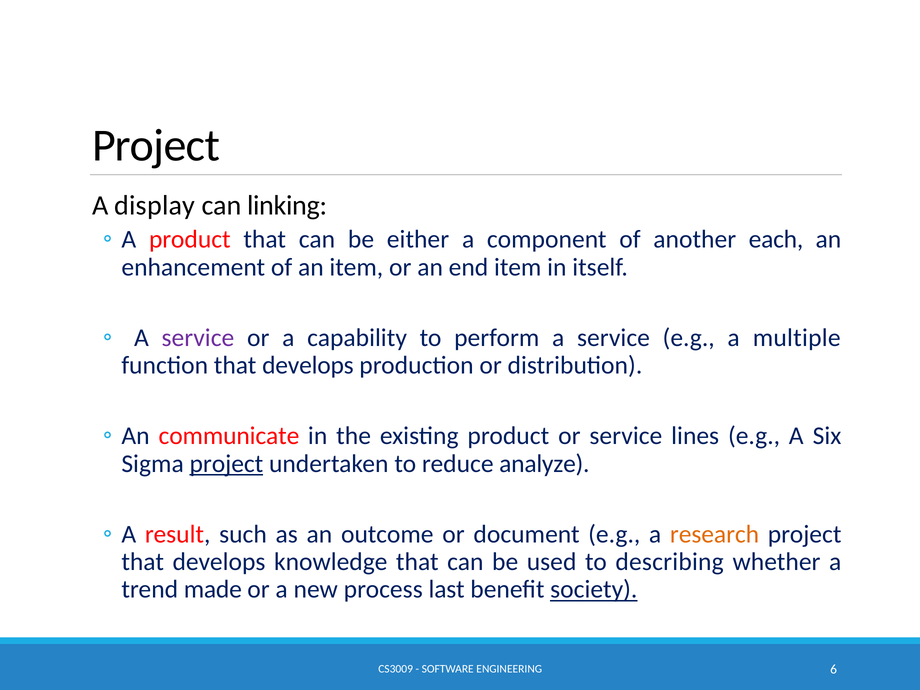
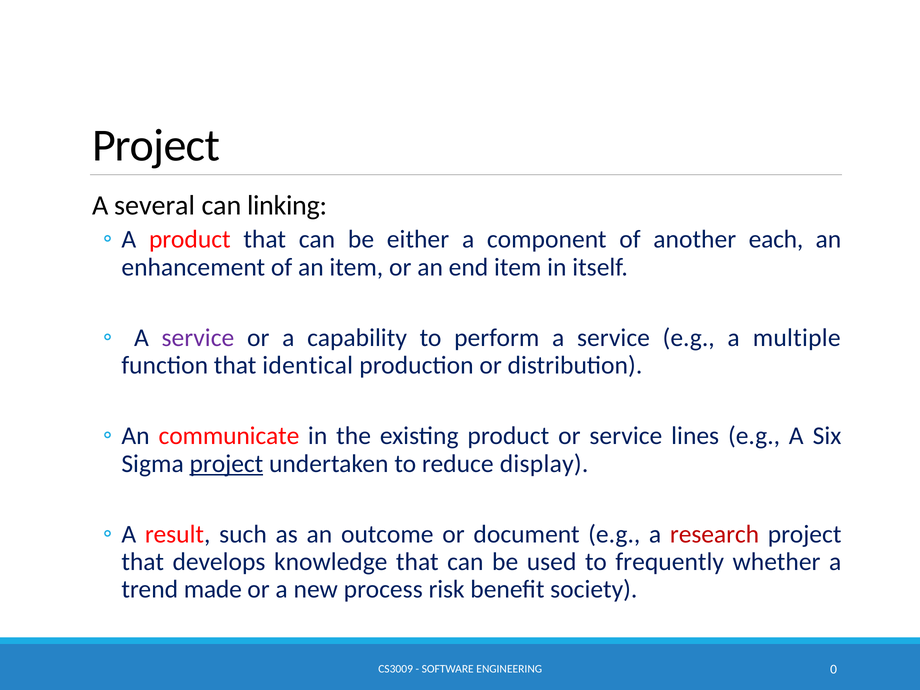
display: display -> several (155, 205)
function that develops: develops -> identical (308, 365)
analyze: analyze -> display (544, 464)
research colour: orange -> red (715, 534)
describing: describing -> frequently (670, 562)
last: last -> risk (447, 590)
society underline: present -> none (594, 590)
6: 6 -> 0 (834, 669)
